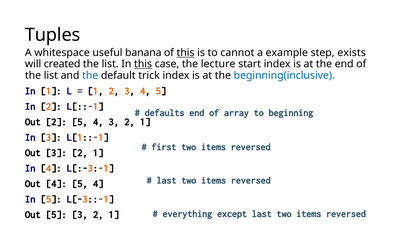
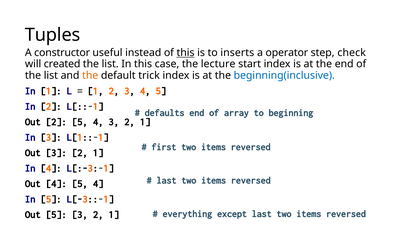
whitespace: whitespace -> constructor (62, 53)
banana: banana -> instead (143, 53)
cannot: cannot -> inserts (237, 53)
example: example -> operator (287, 53)
exists: exists -> check (352, 53)
this underline: present -> none (143, 64)
the colour: blue -> orange (90, 75)
